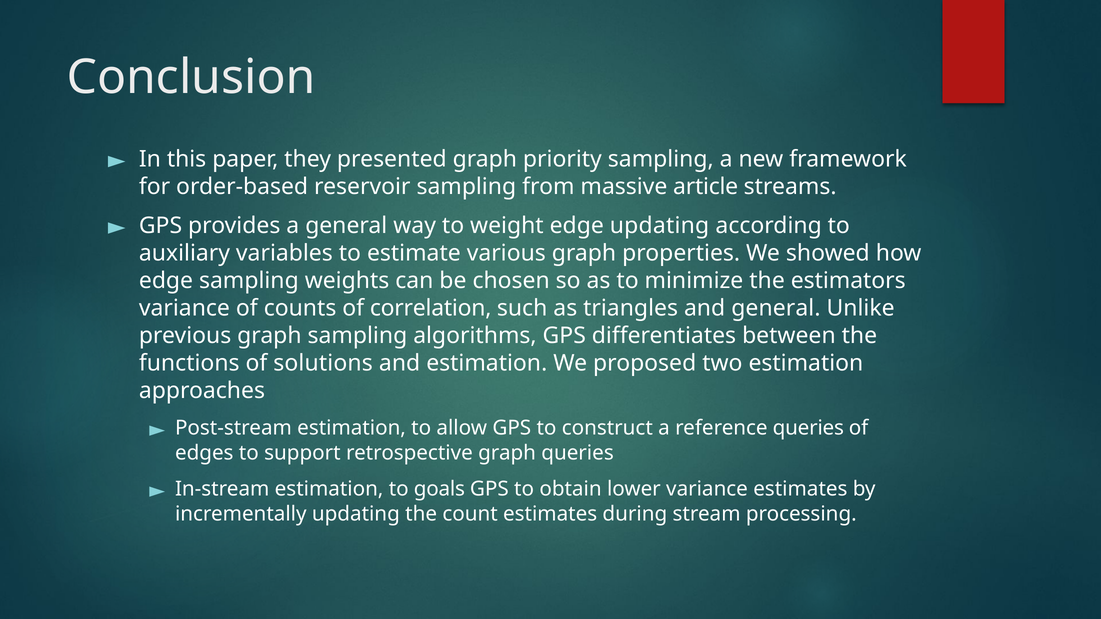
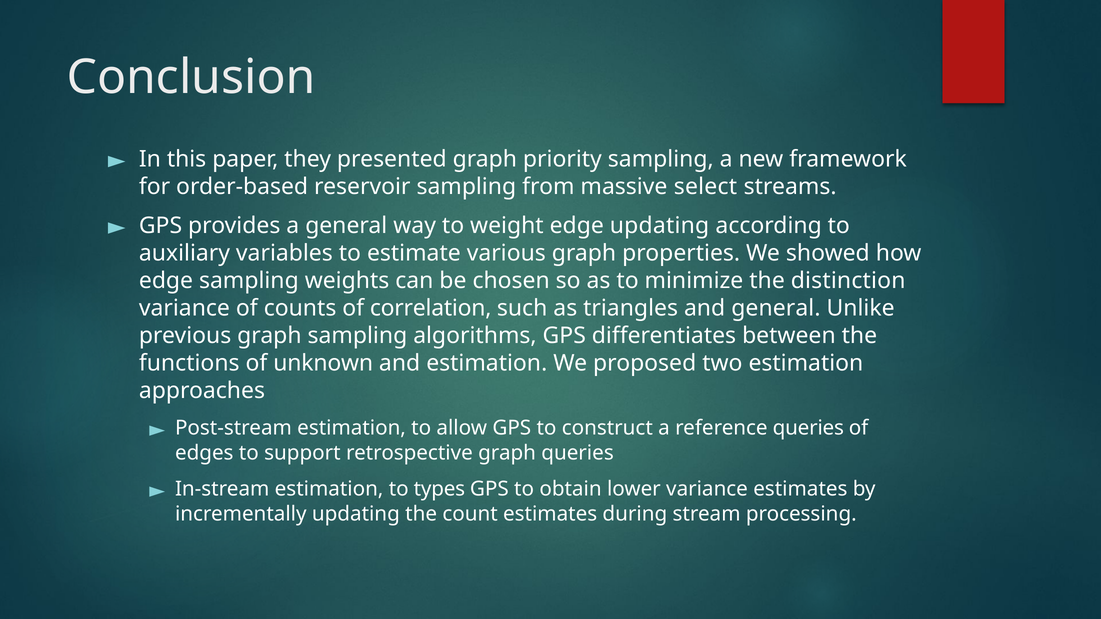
article: article -> select (705, 187)
estimators: estimators -> distinction (848, 281)
solutions: solutions -> unknown (323, 363)
goals: goals -> types (439, 489)
